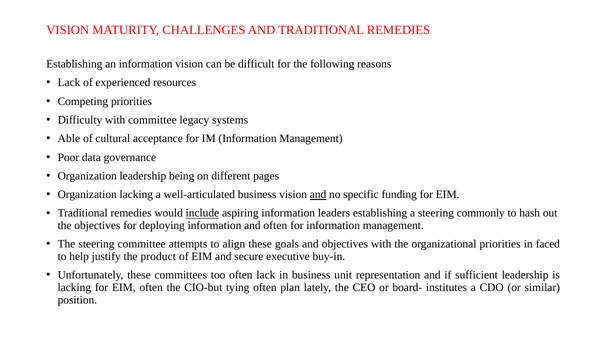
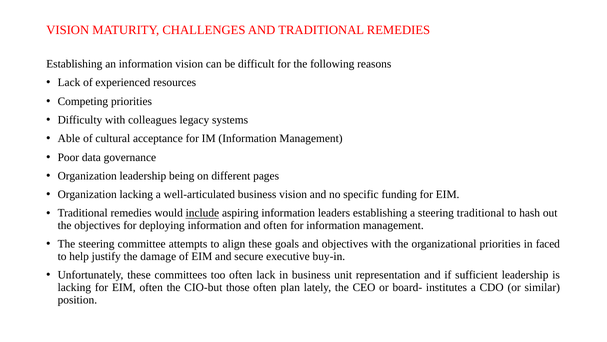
with committee: committee -> colleagues (152, 120)
and underline: present -> none (318, 194)
steering commonly: commonly -> traditional (481, 213)
product: product -> damage (158, 256)
tying: tying -> those (238, 287)
